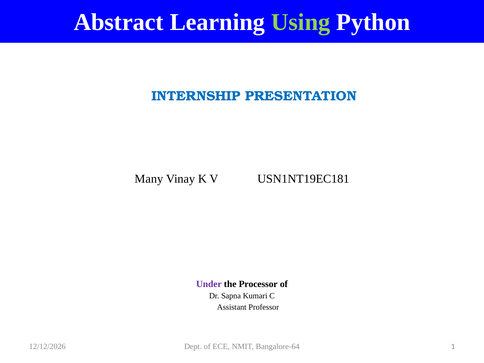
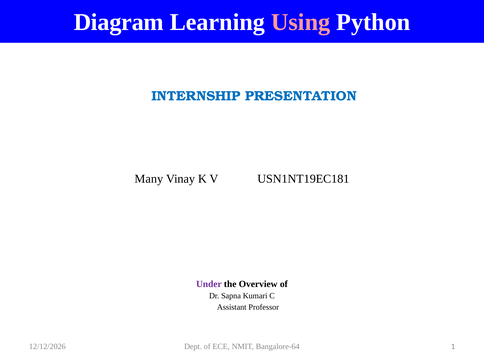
Abstract: Abstract -> Diagram (119, 22)
Using colour: light green -> pink (301, 22)
Processor: Processor -> Overview (258, 284)
